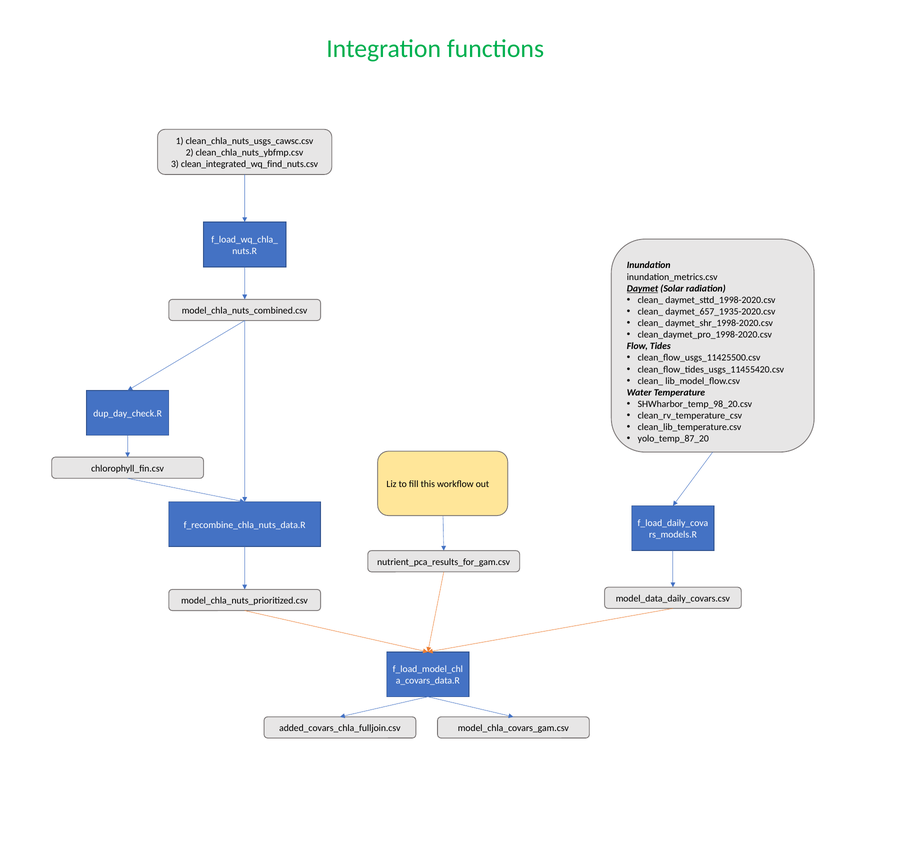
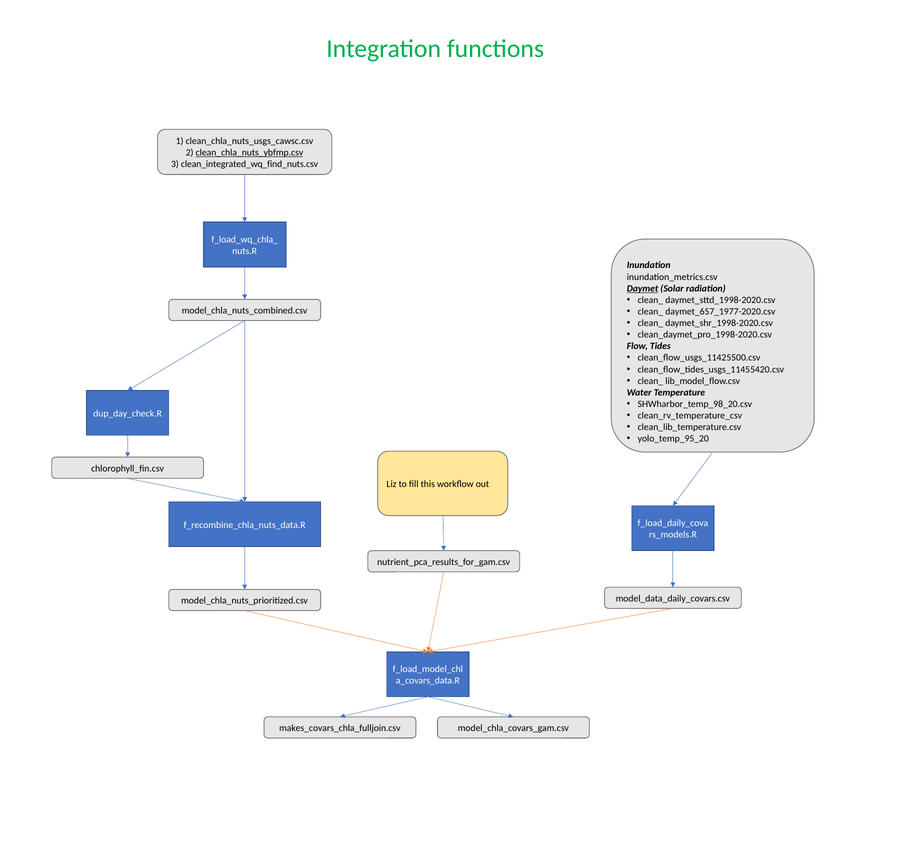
clean_chla_nuts_ybfmp.csv underline: none -> present (249, 153)
daymet_657_1935-2020.csv: daymet_657_1935-2020.csv -> daymet_657_1977-2020.csv (720, 312)
yolo_temp_87_20: yolo_temp_87_20 -> yolo_temp_95_20 (673, 439)
added_covars_chla_fulljoin.csv: added_covars_chla_fulljoin.csv -> makes_covars_chla_fulljoin.csv (340, 728)
